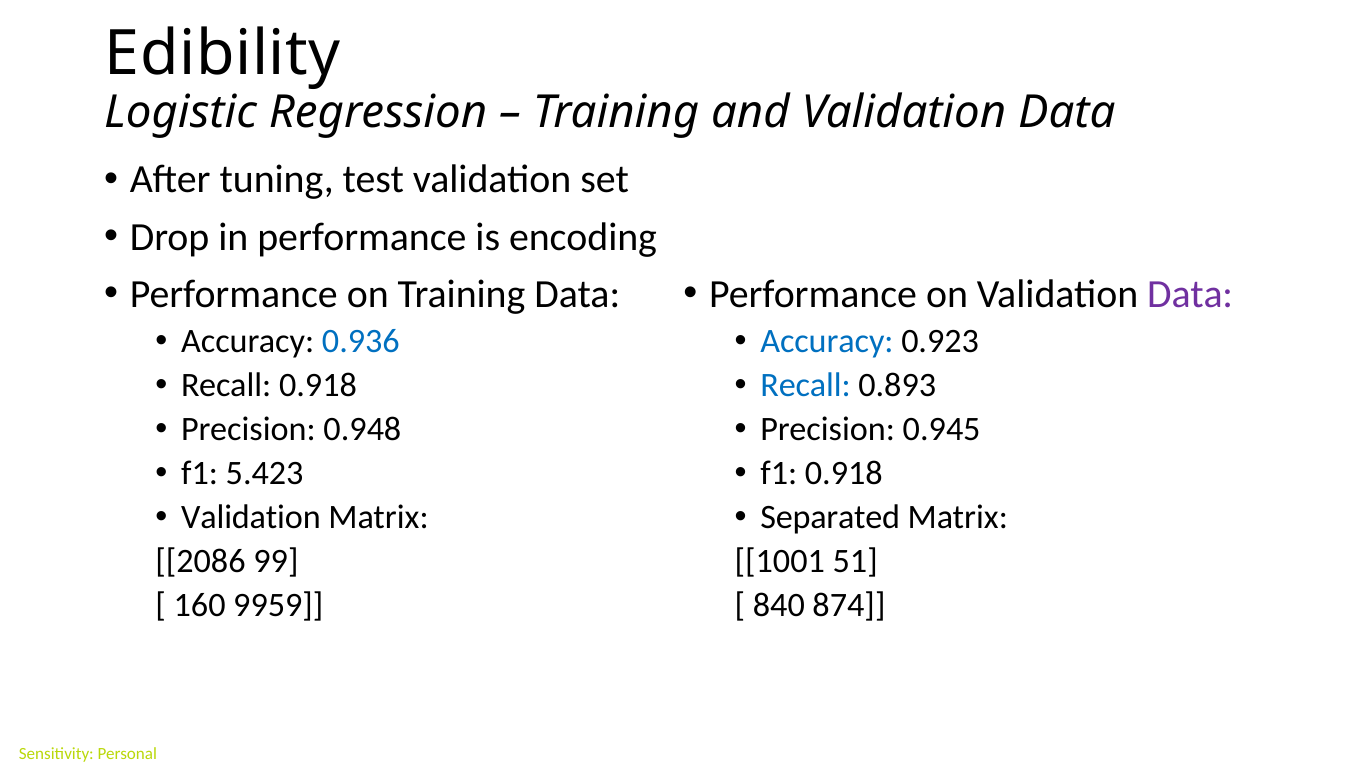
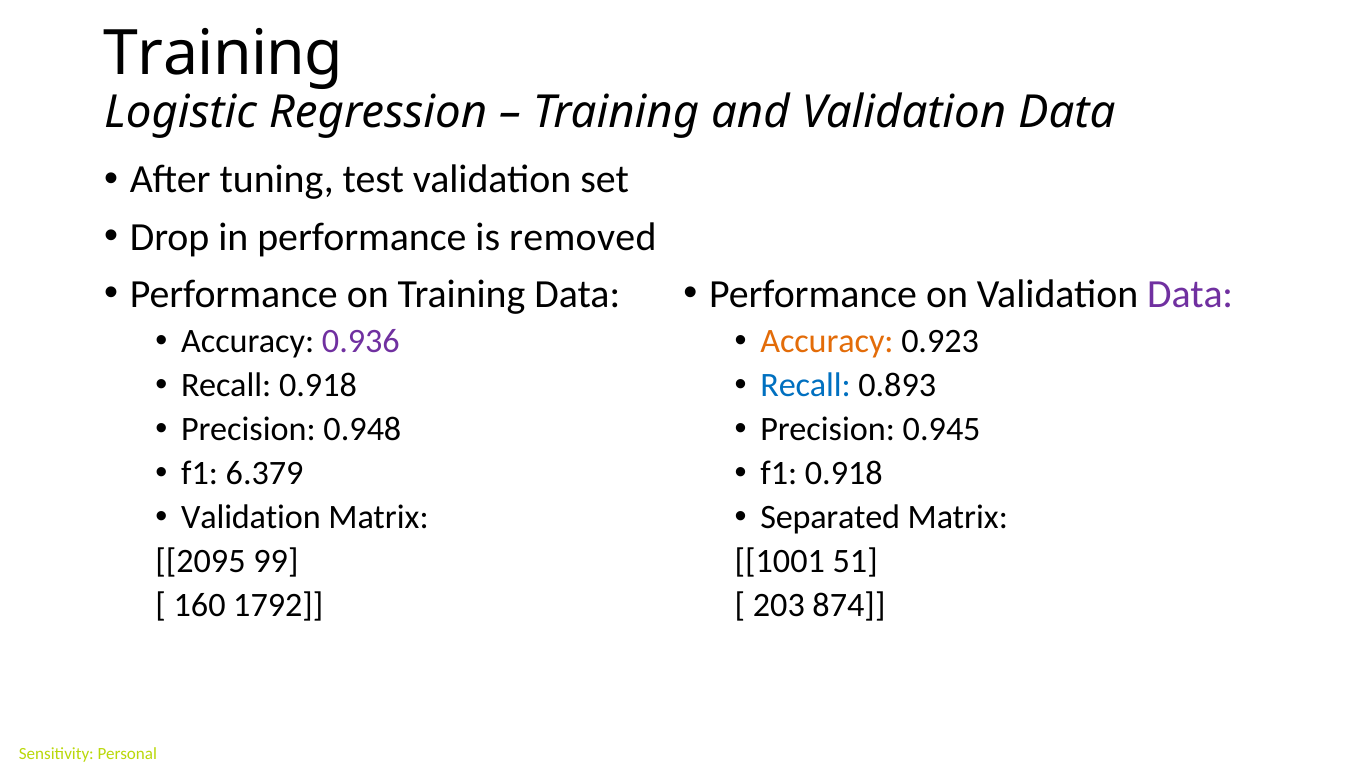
Edibility: Edibility -> Training (223, 54)
encoding: encoding -> removed (583, 237)
0.936 colour: blue -> purple (361, 341)
Accuracy colour: blue -> orange (827, 341)
5.423: 5.423 -> 6.379 (265, 473)
2086: 2086 -> 2095 (201, 561)
9959: 9959 -> 1792 (278, 605)
840: 840 -> 203 (779, 605)
